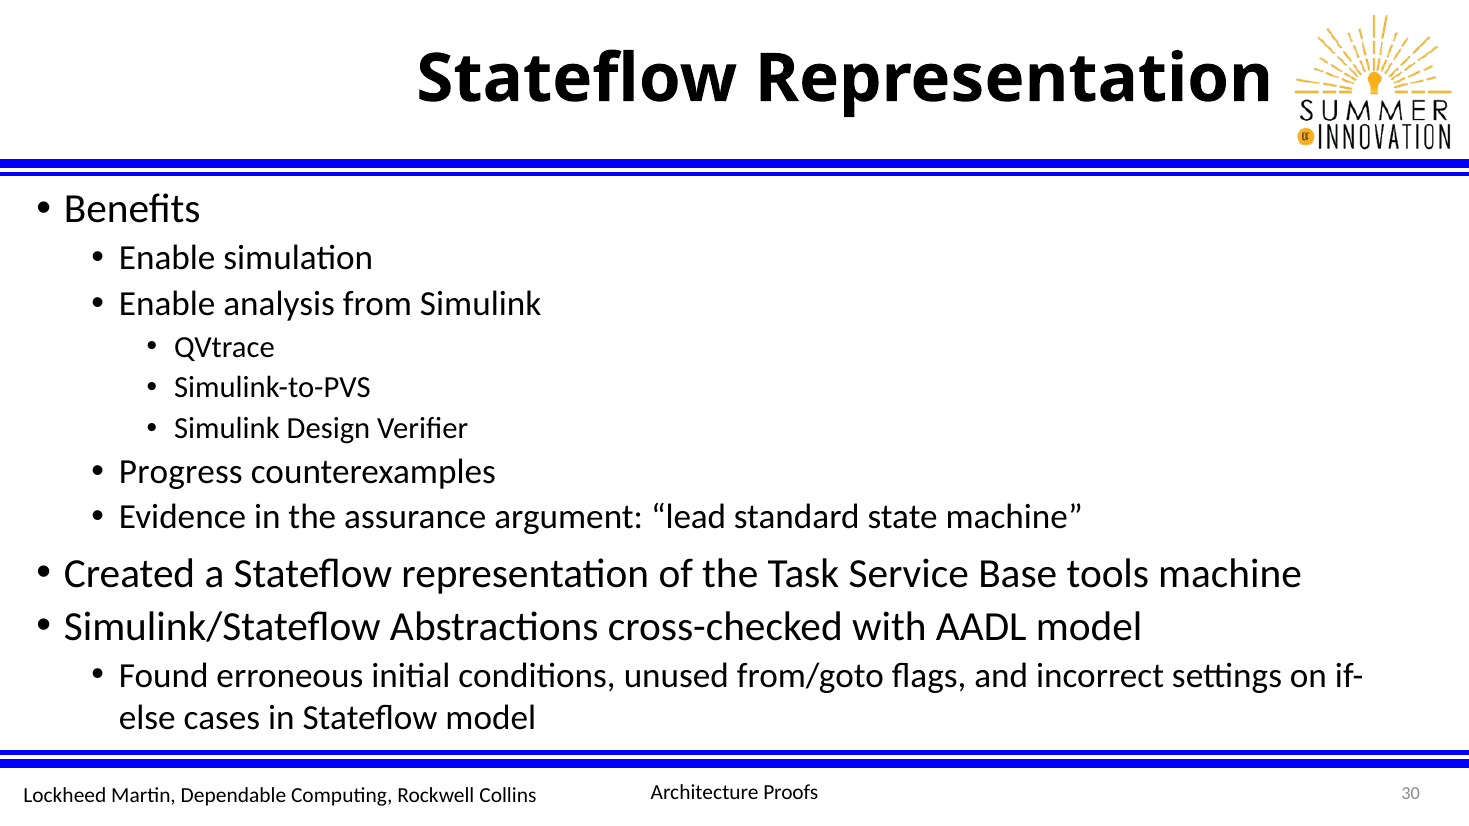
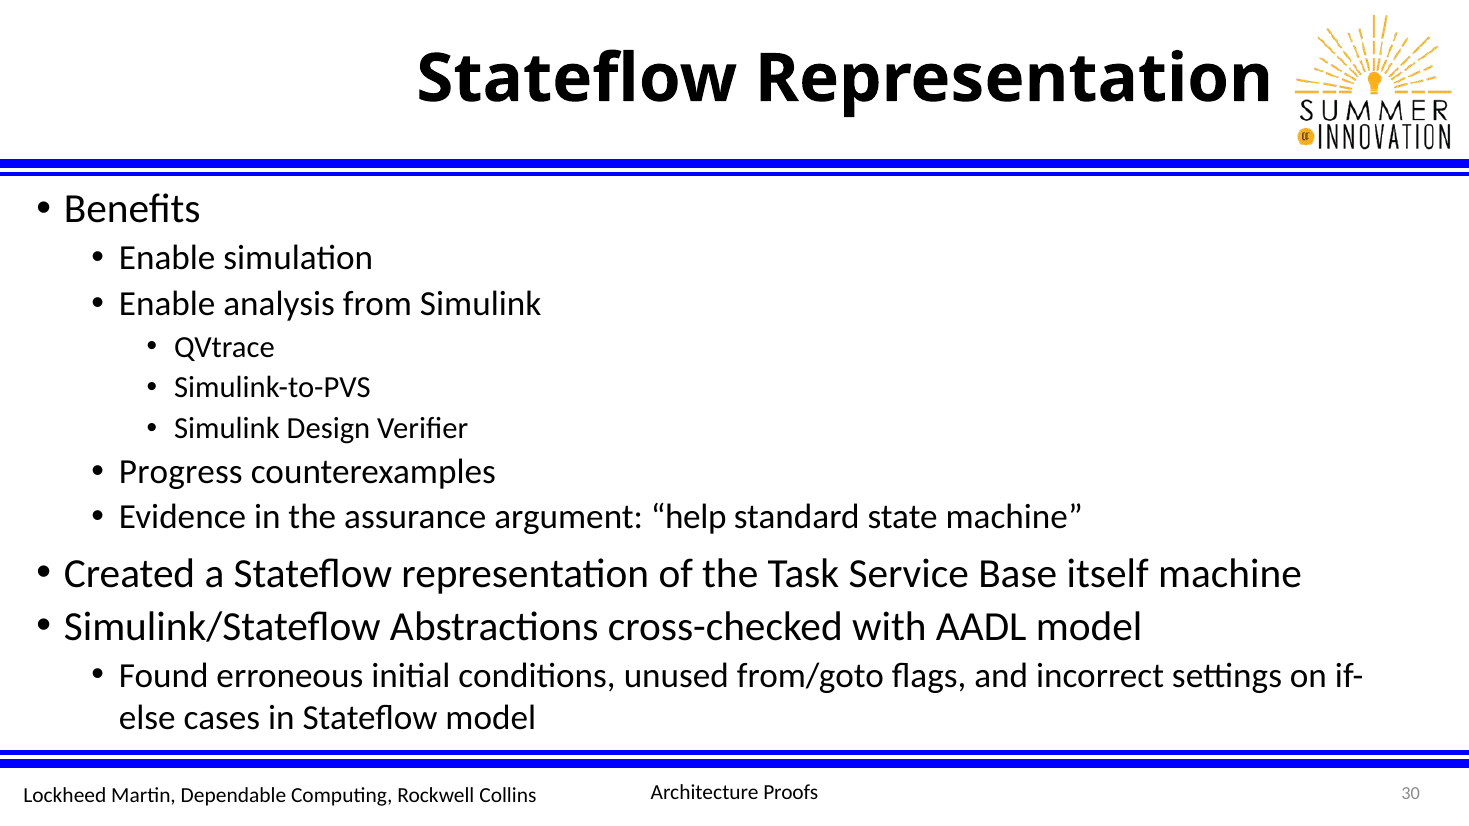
lead: lead -> help (689, 517)
tools: tools -> itself (1108, 574)
